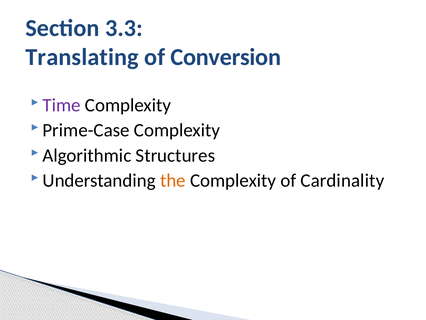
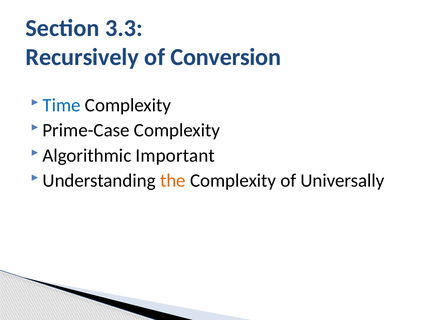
Translating: Translating -> Recursively (82, 57)
Time colour: purple -> blue (62, 105)
Structures: Structures -> Important (175, 155)
Cardinality: Cardinality -> Universally (342, 180)
